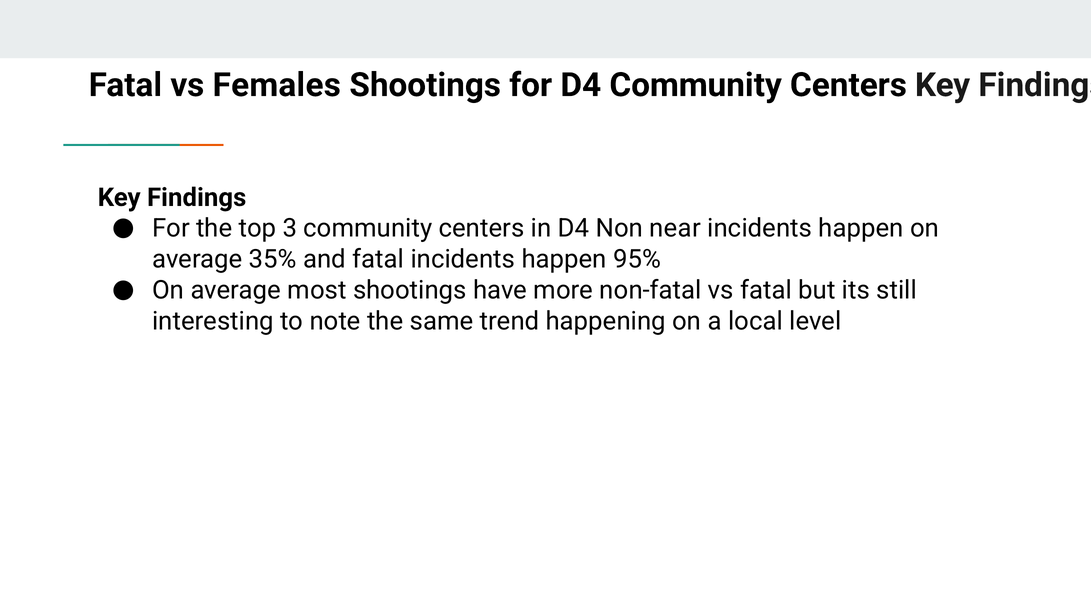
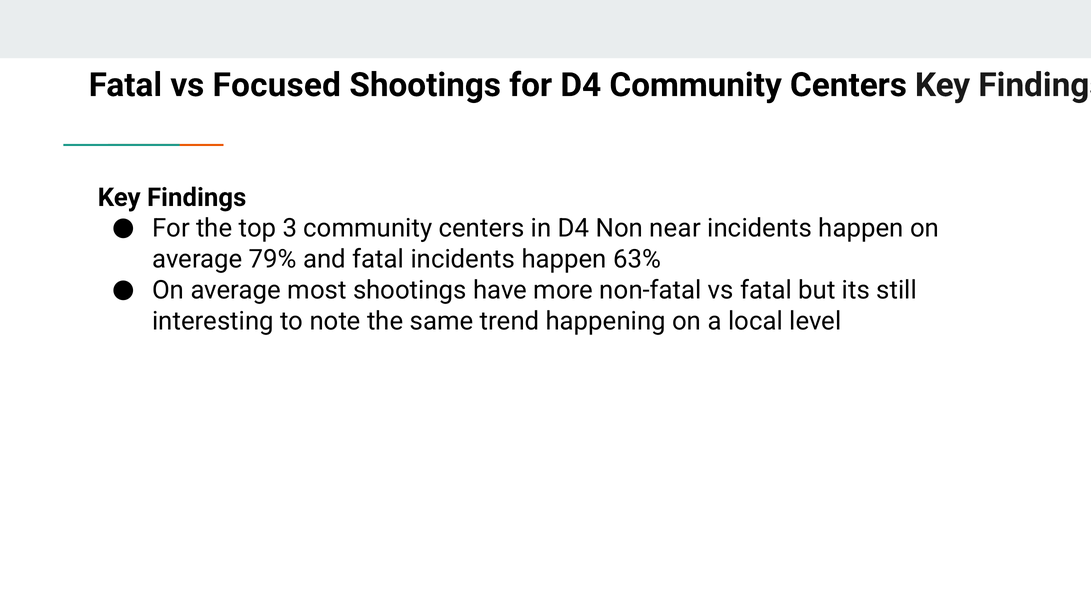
Females: Females -> Focused (277, 85)
35%: 35% -> 79% (273, 259)
95%: 95% -> 63% (637, 259)
